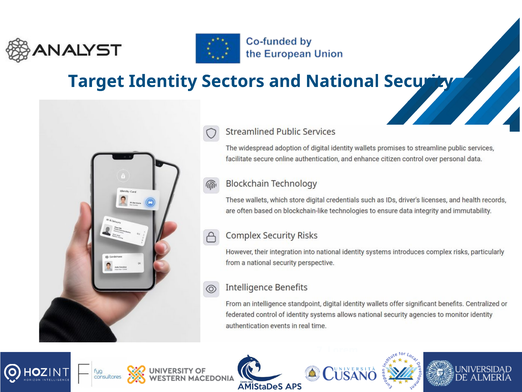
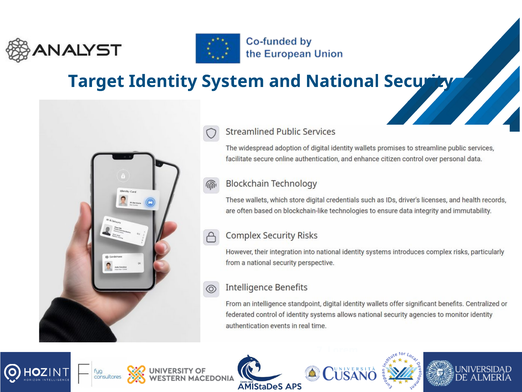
Sectors: Sectors -> System (233, 81)
